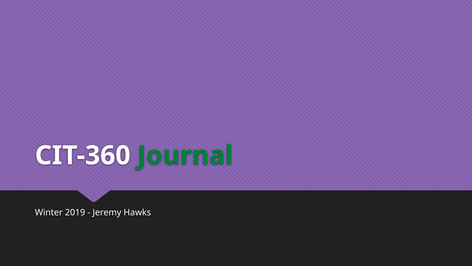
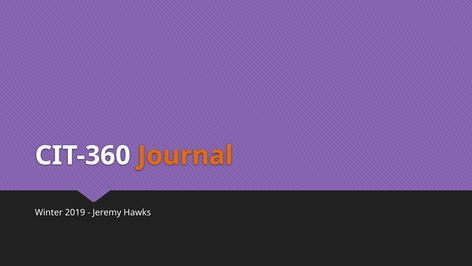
Journal colour: green -> orange (185, 155)
